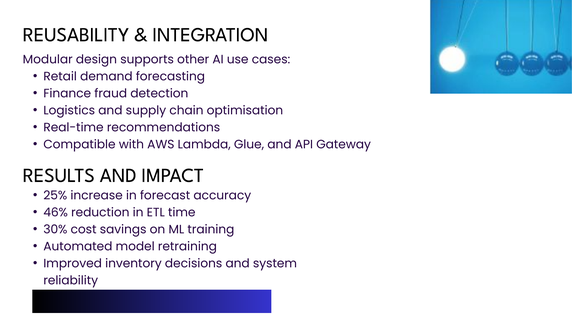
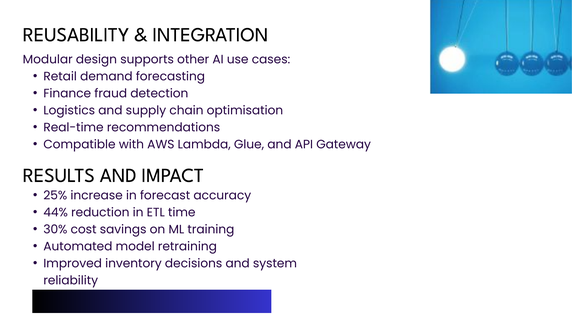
46%: 46% -> 44% (56, 212)
